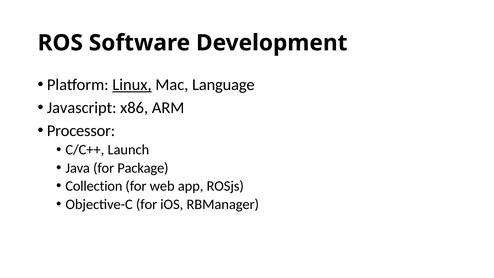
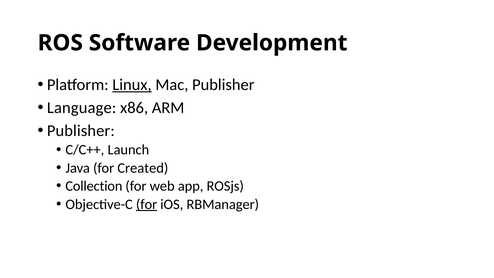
Mac Language: Language -> Publisher (223, 85)
Javascript: Javascript -> Language (82, 108)
Processor: Processor -> Publisher (81, 131)
Package: Package -> Created (143, 168)
for underline: none -> present (147, 204)
